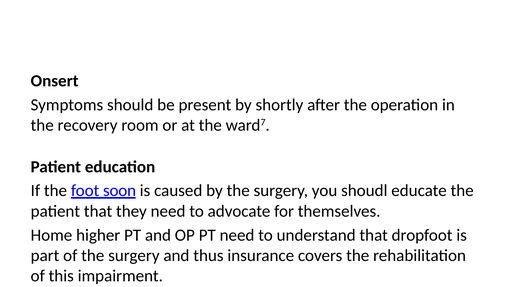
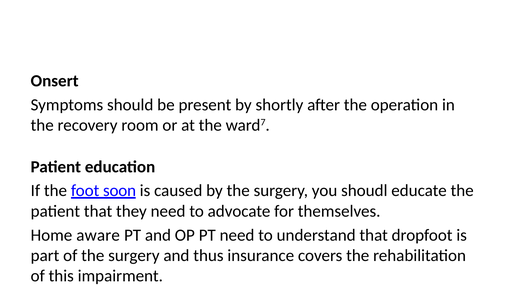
higher: higher -> aware (98, 236)
